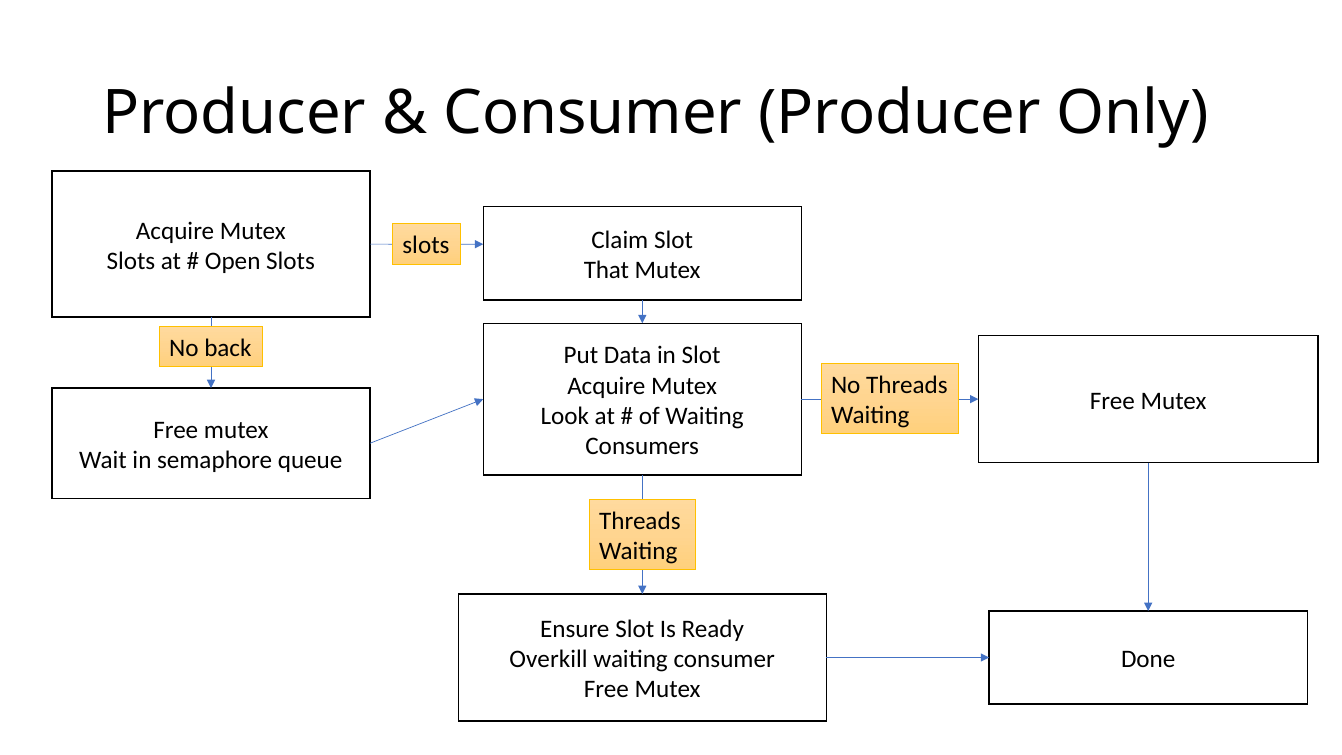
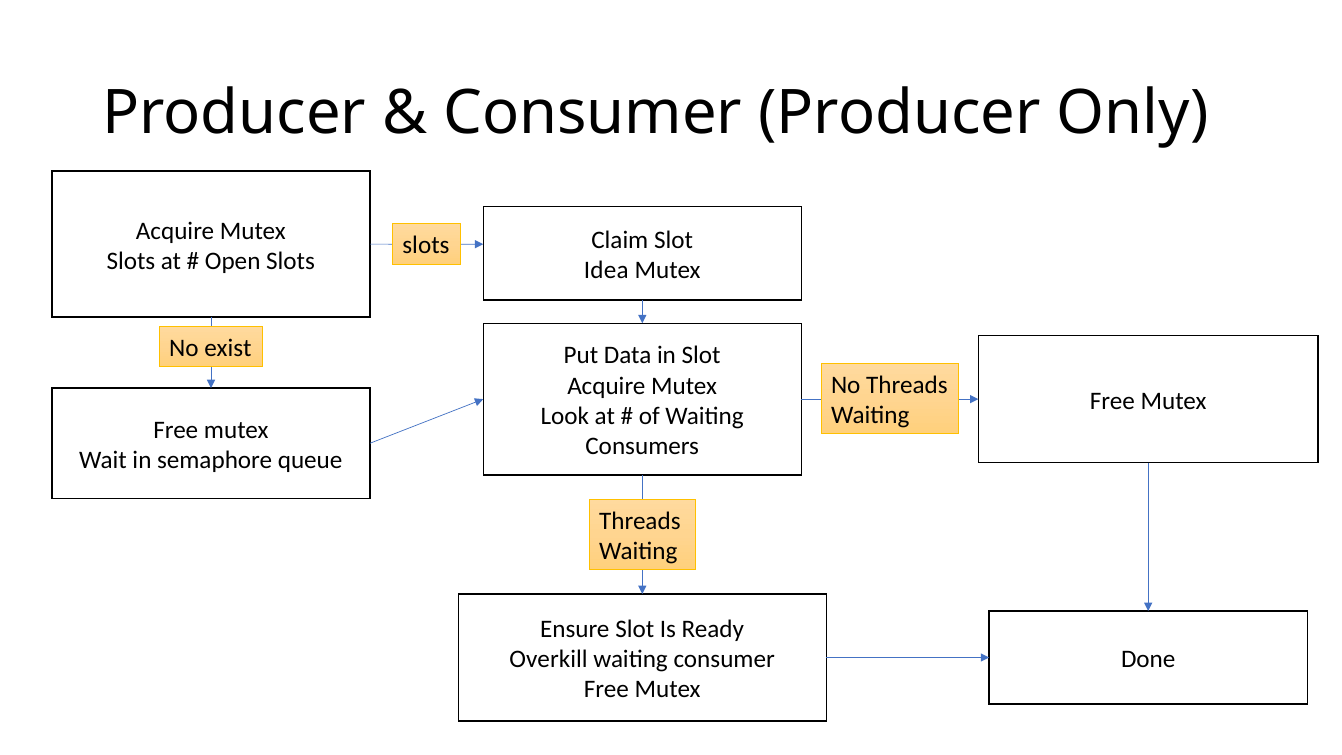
That: That -> Idea (606, 270)
back: back -> exist (228, 348)
